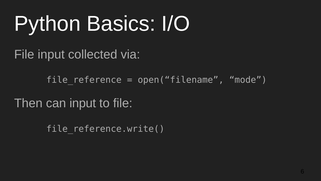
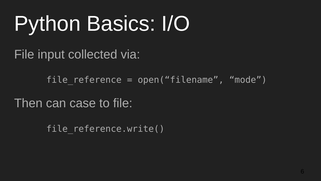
can input: input -> case (83, 103)
